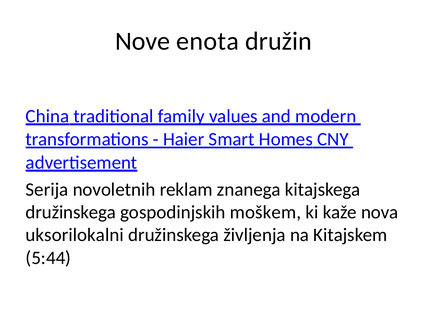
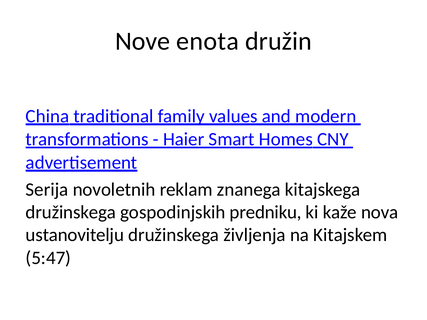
moškem: moškem -> predniku (266, 212)
uksorilokalni: uksorilokalni -> ustanovitelju (75, 235)
5:44: 5:44 -> 5:47 (48, 258)
